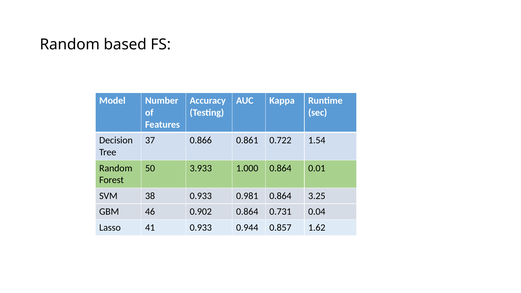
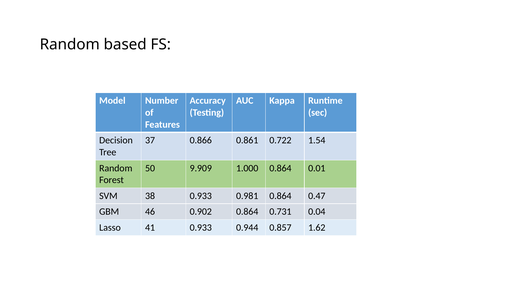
3.933: 3.933 -> 9.909 (201, 168)
3.25: 3.25 -> 0.47 (317, 196)
